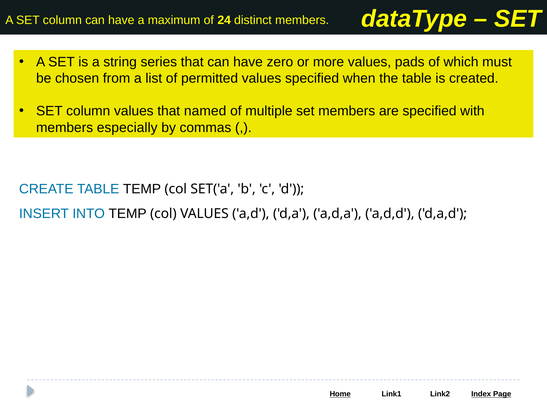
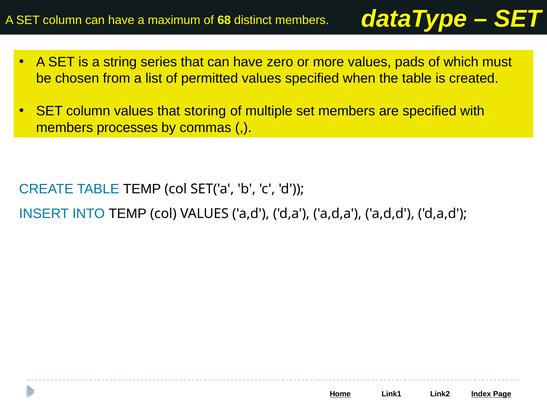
24: 24 -> 68 (224, 20)
named: named -> storing (205, 111)
especially: especially -> processes (127, 128)
